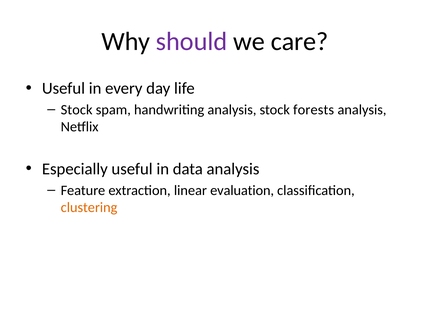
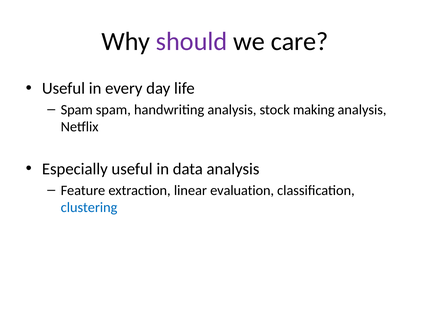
Stock: Stock -> Spam (77, 110)
forests: forests -> making (314, 110)
clustering colour: orange -> blue (89, 208)
